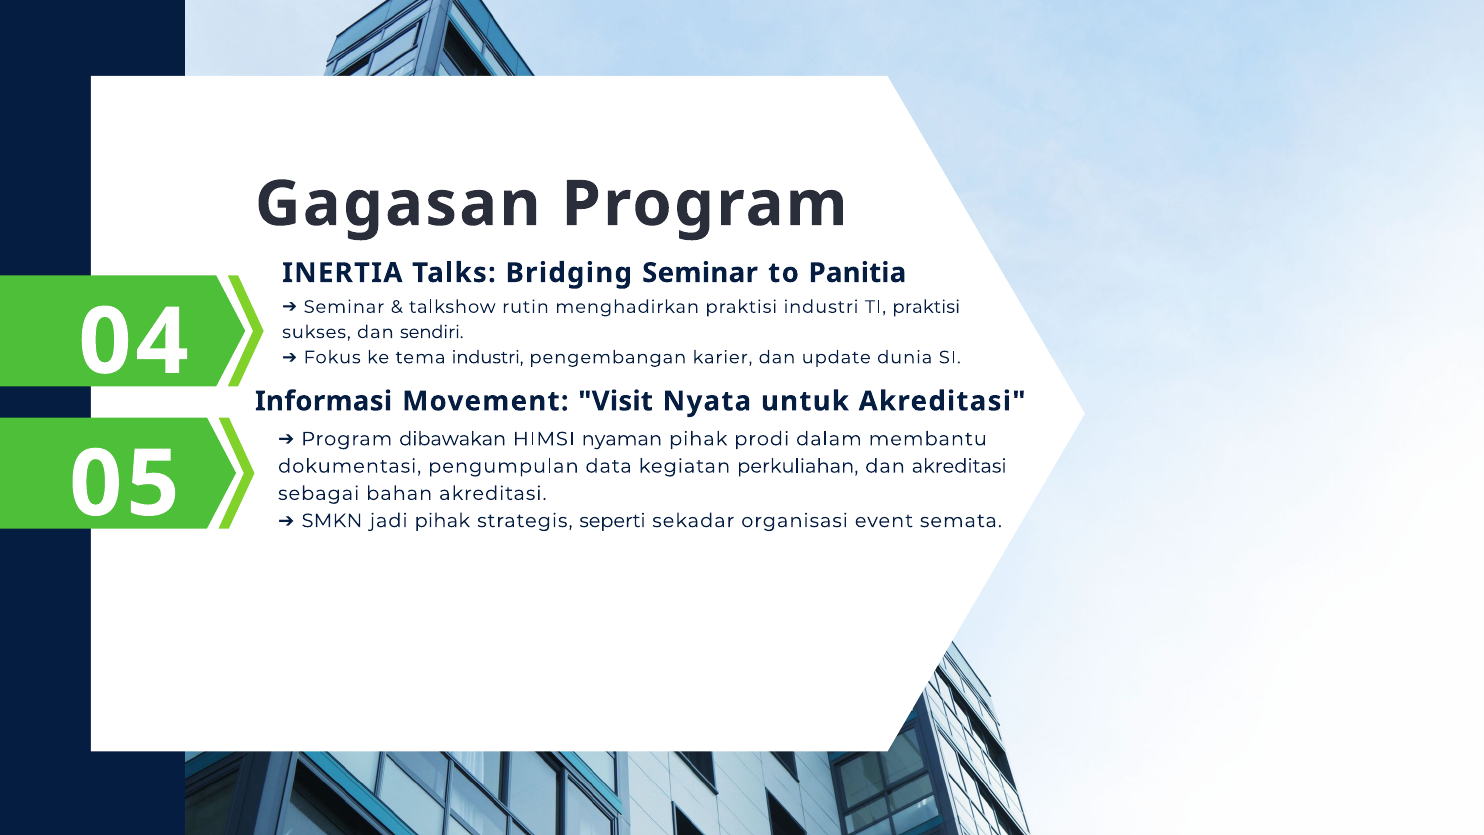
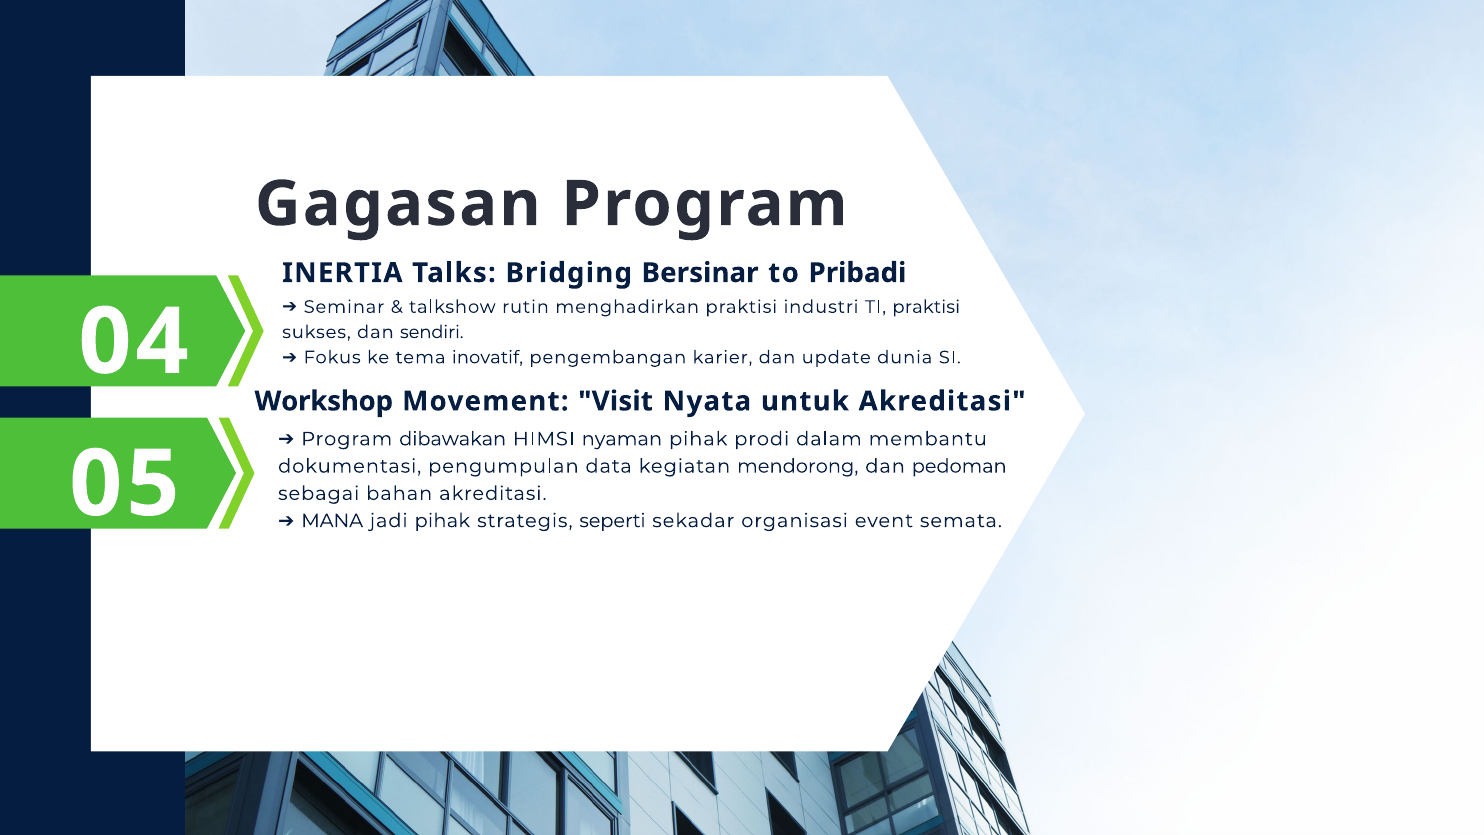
Bridging Seminar: Seminar -> Bersinar (700, 273)
Panitia: Panitia -> Pribadi (857, 273)
tema industri: industri -> inovatif (487, 357)
Informasi: Informasi -> Workshop (324, 401)
perkuliahan: perkuliahan -> mendorong (798, 466)
dan akreditasi: akreditasi -> pedoman (959, 466)
SMKN: SMKN -> MANA (332, 521)
